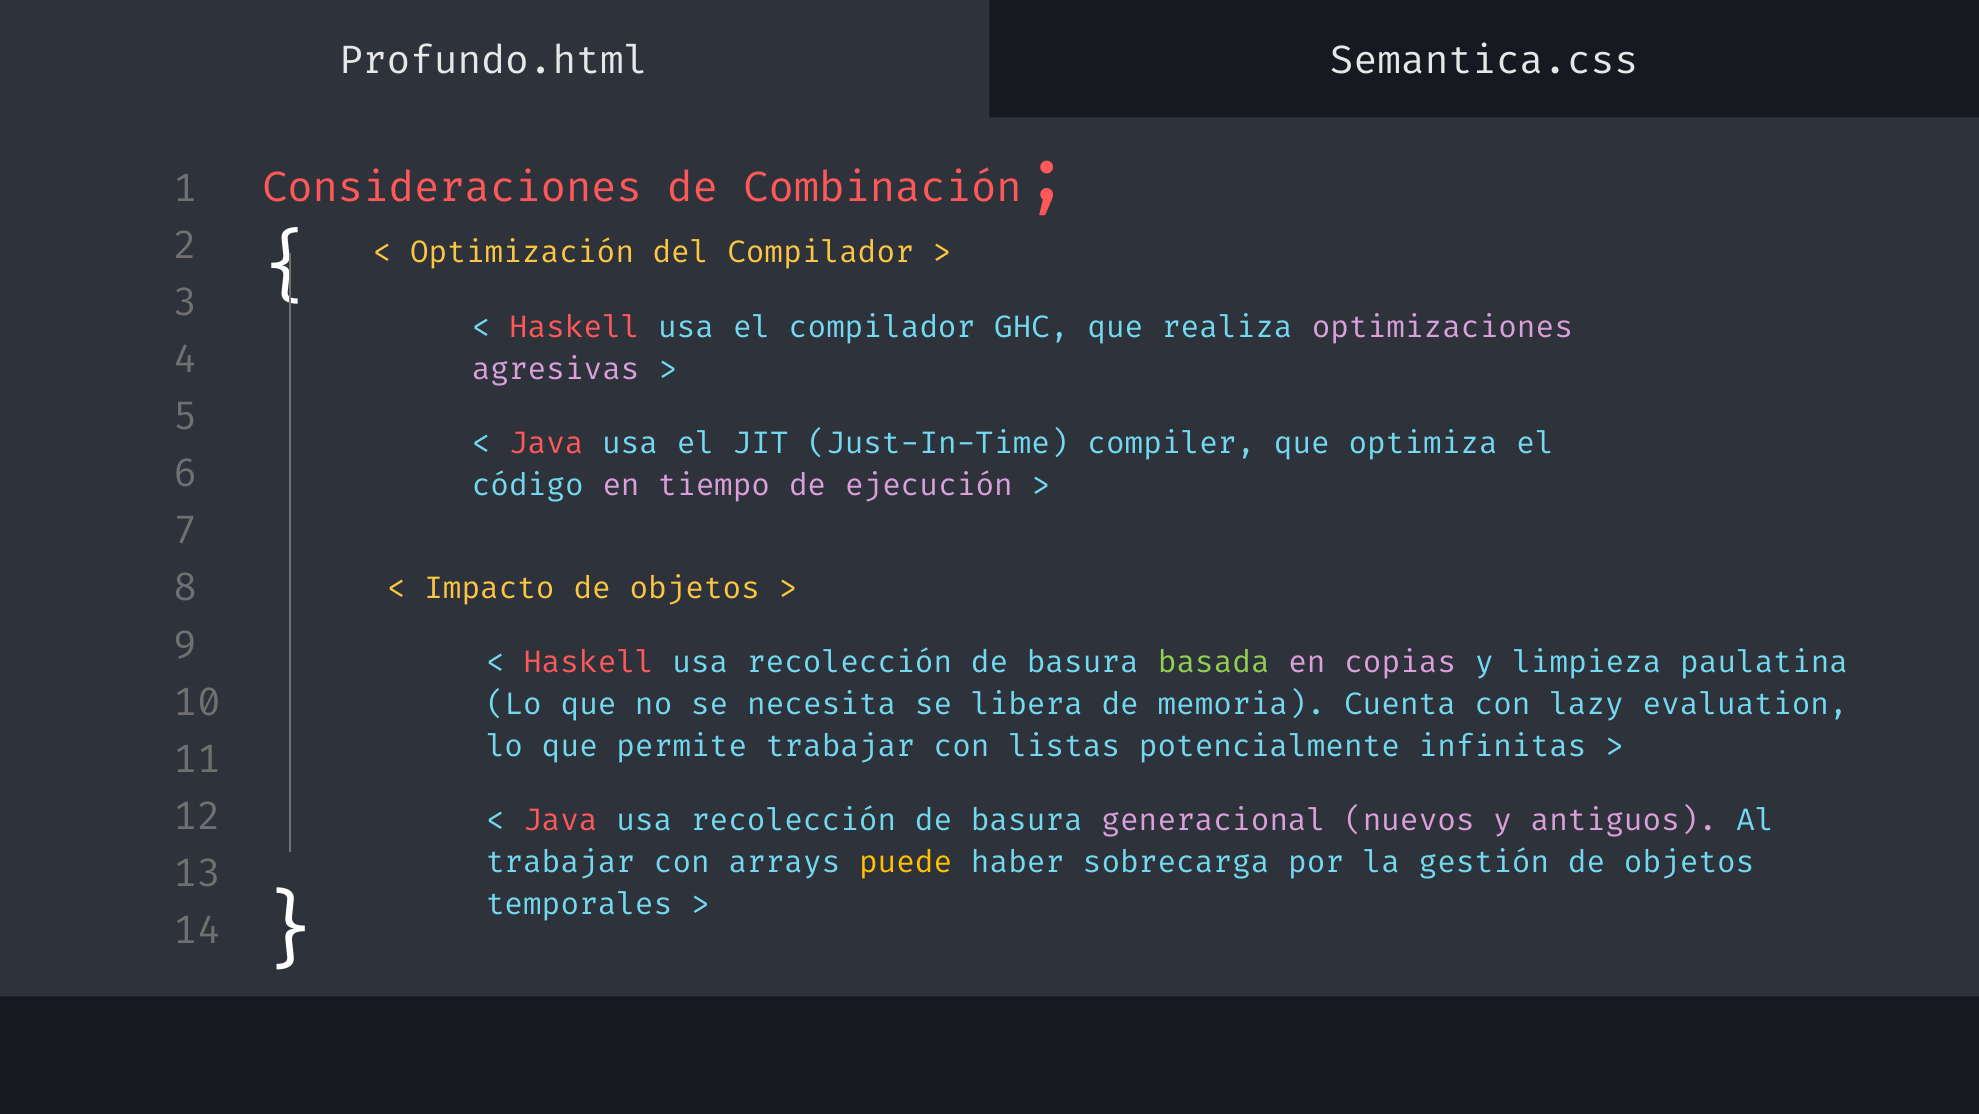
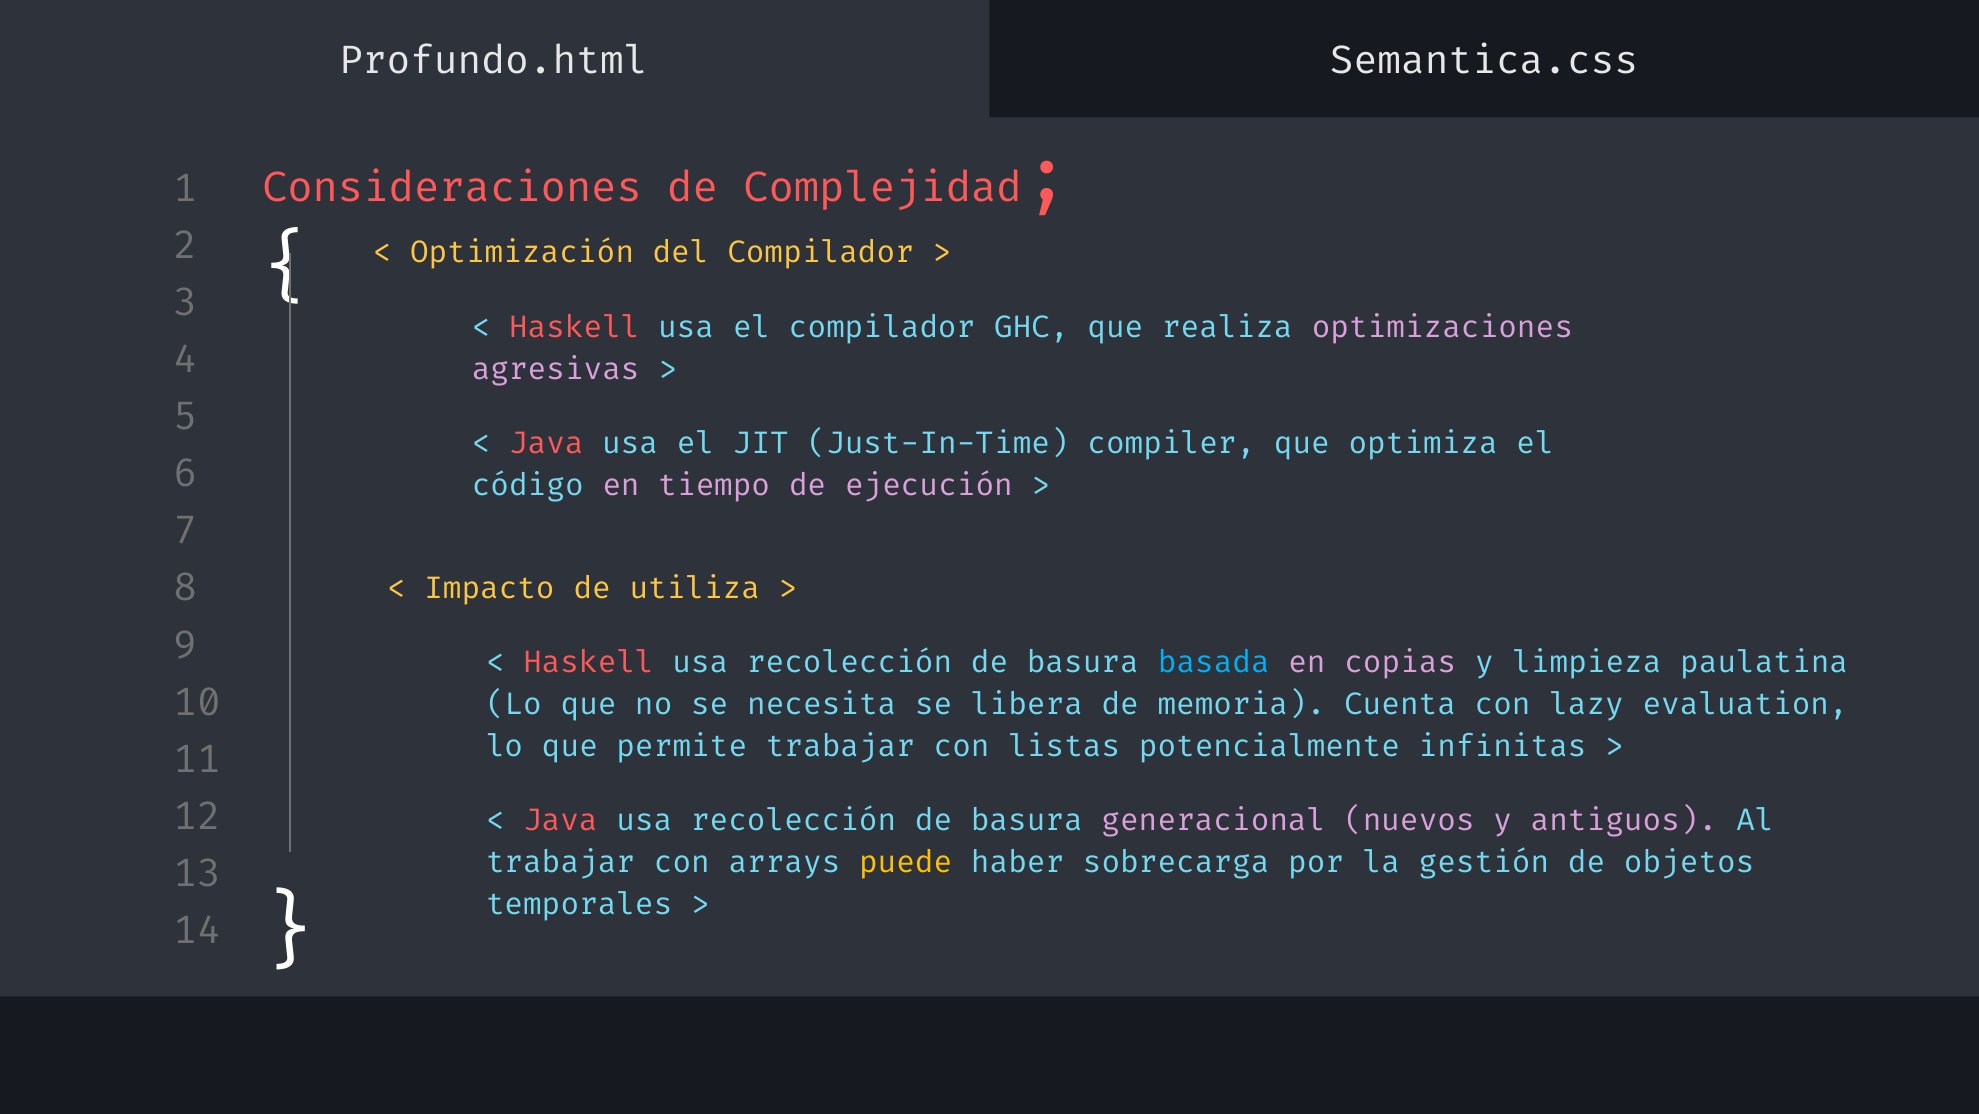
Combinación: Combinación -> Complejidad (883, 188)
objetos: objetos -> utiliza (695, 588)
basada colour: light green -> light blue (1214, 662)
